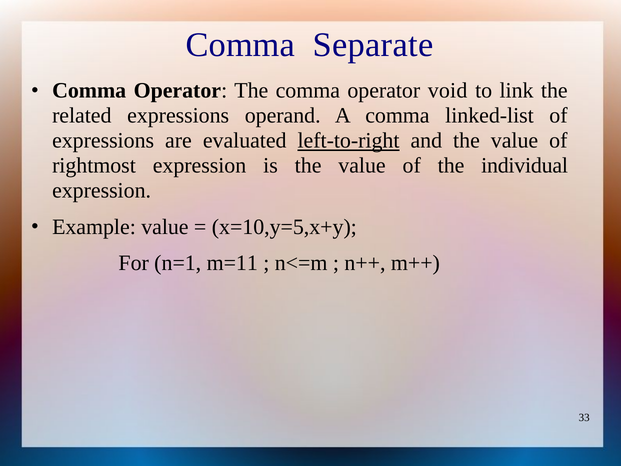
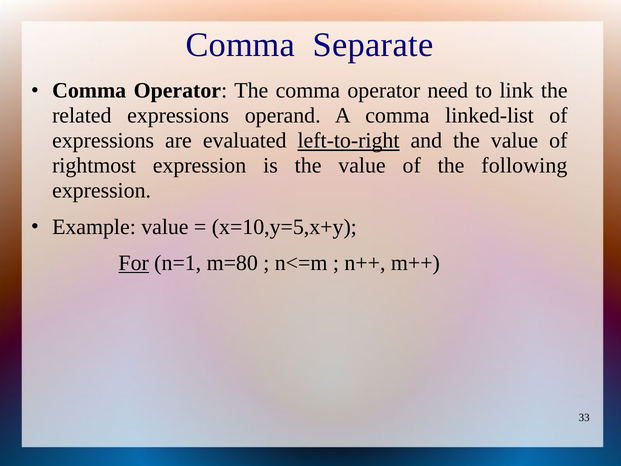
void: void -> need (448, 91)
individual: individual -> following (524, 166)
For underline: none -> present (134, 263)
m=11: m=11 -> m=80 (232, 263)
